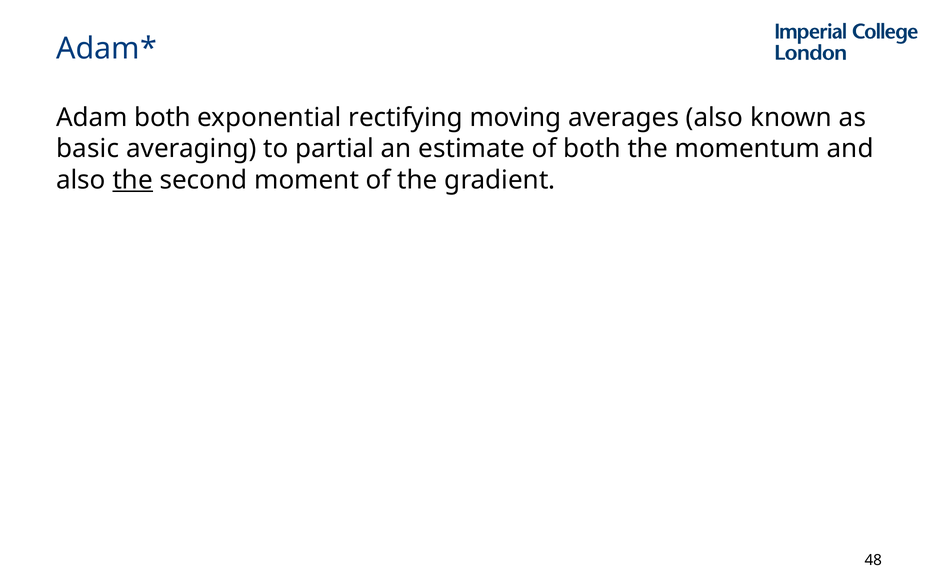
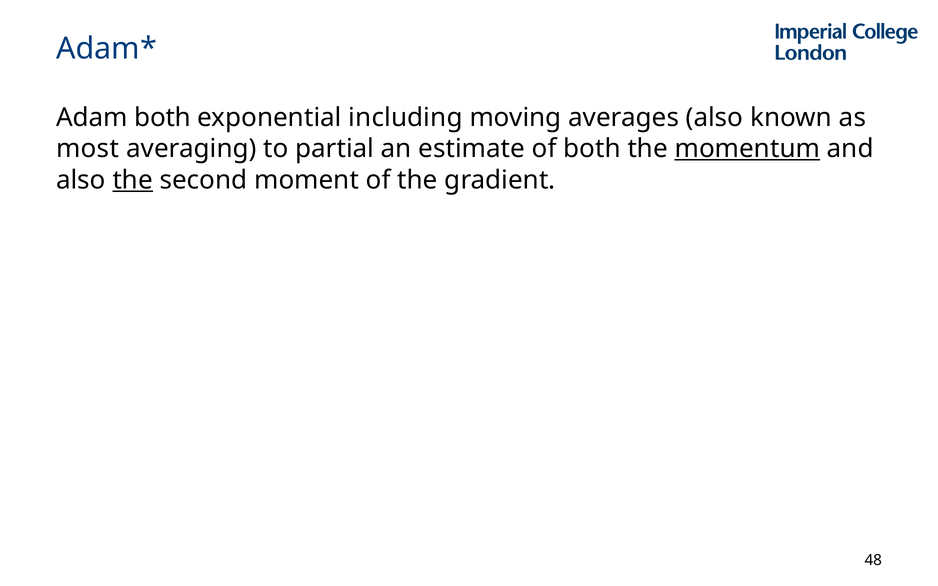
rectifying: rectifying -> including (406, 117)
basic: basic -> most (88, 149)
momentum underline: none -> present (747, 149)
